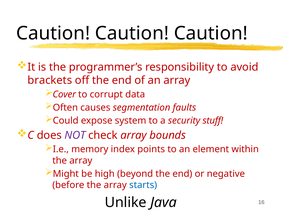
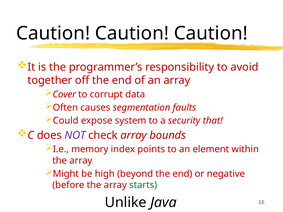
brackets: brackets -> together (50, 80)
stuff: stuff -> that (213, 121)
starts colour: blue -> green (143, 185)
